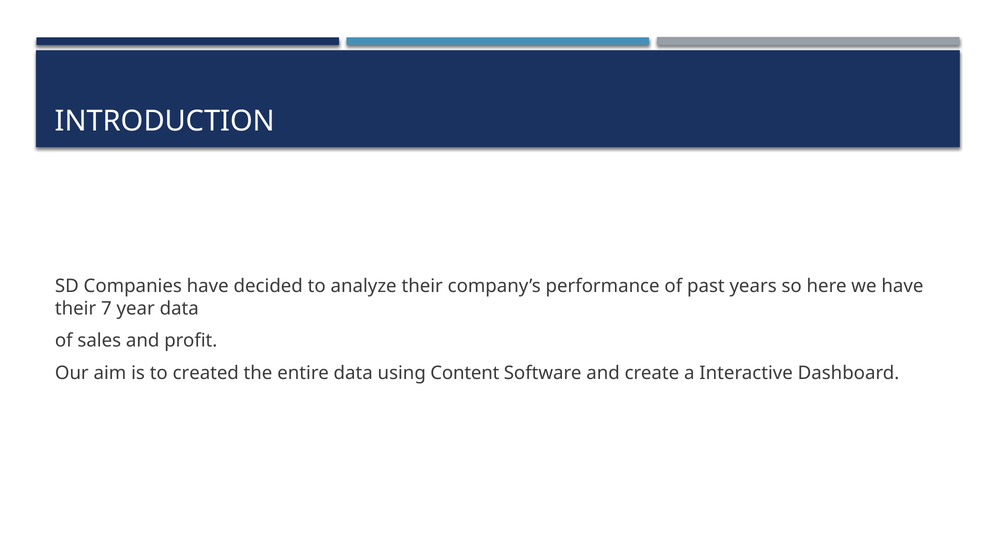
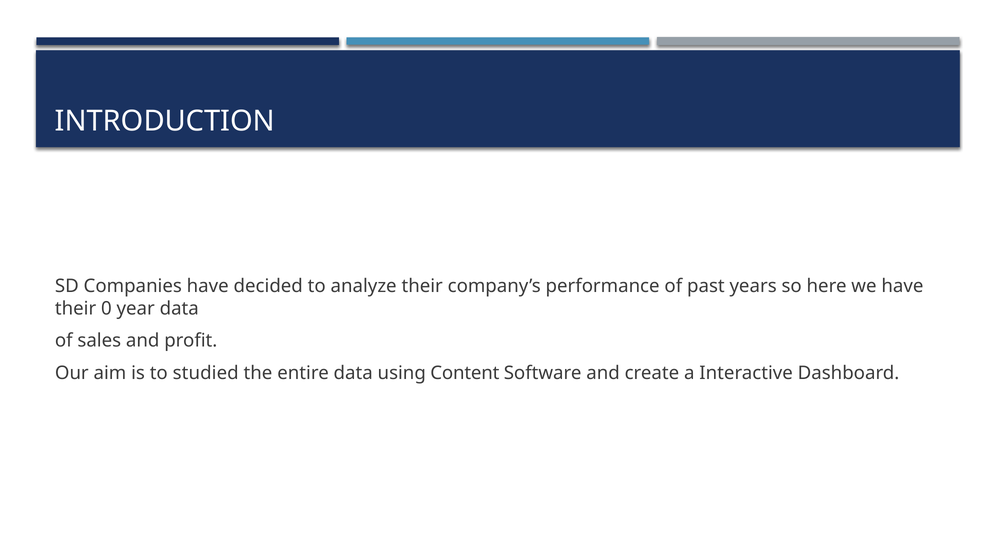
7: 7 -> 0 (106, 308)
created: created -> studied (206, 373)
